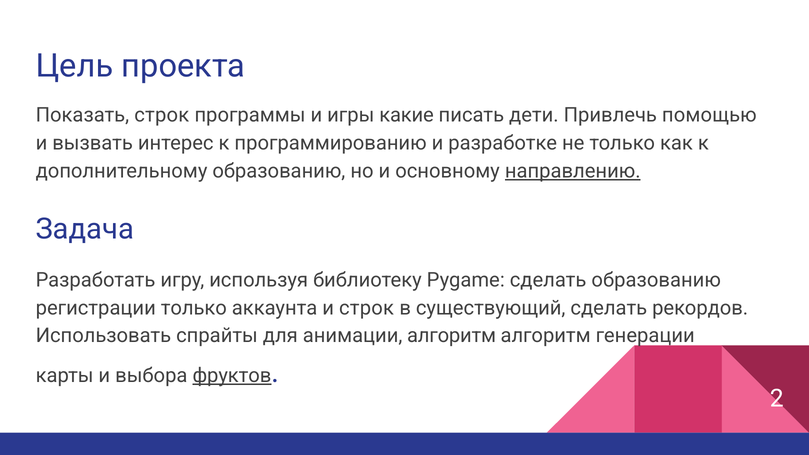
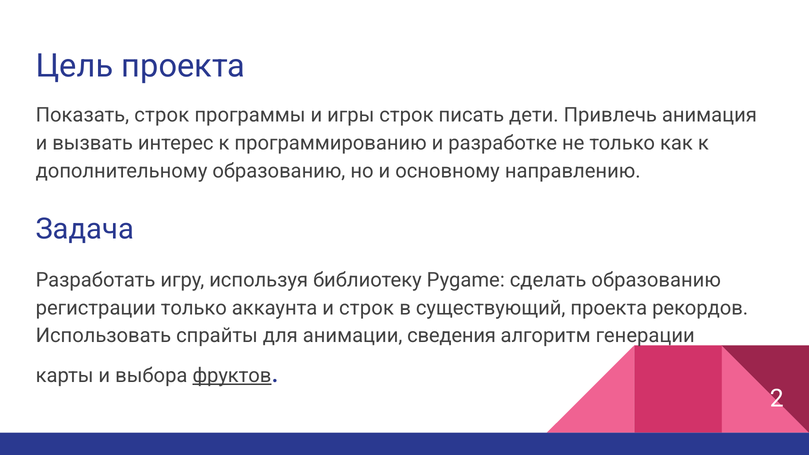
игры какие: какие -> строк (406, 115)
помощью: помощью -> анимация (709, 115)
направлению underline: present -> none (573, 171)
существующий сделать: сделать -> проекта (609, 308)
анимации алгоритм: алгоритм -> сведения (452, 336)
